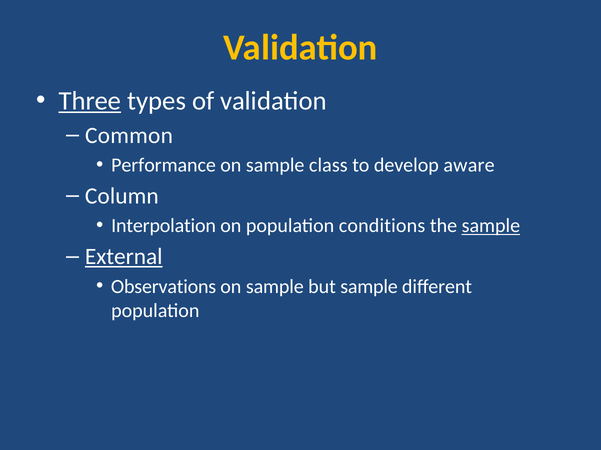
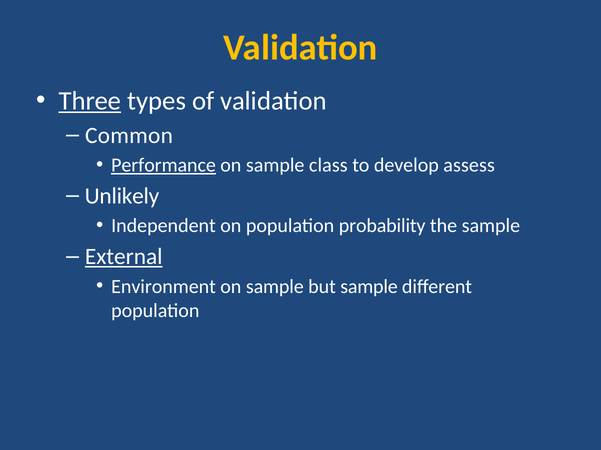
Performance underline: none -> present (164, 165)
aware: aware -> assess (469, 165)
Column: Column -> Unlikely (122, 196)
Interpolation: Interpolation -> Independent (163, 226)
conditions: conditions -> probability (382, 226)
sample underline: present -> none (491, 226)
Observations: Observations -> Environment (164, 287)
